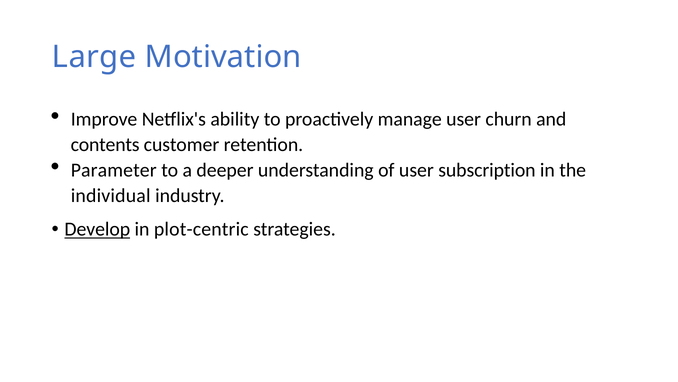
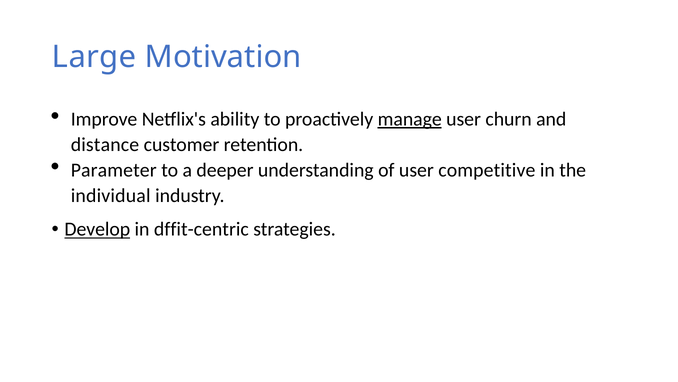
manage underline: none -> present (410, 119)
contents: contents -> distance (105, 144)
subscription: subscription -> competitive (487, 170)
plot-centric: plot-centric -> dffit-centric (201, 229)
